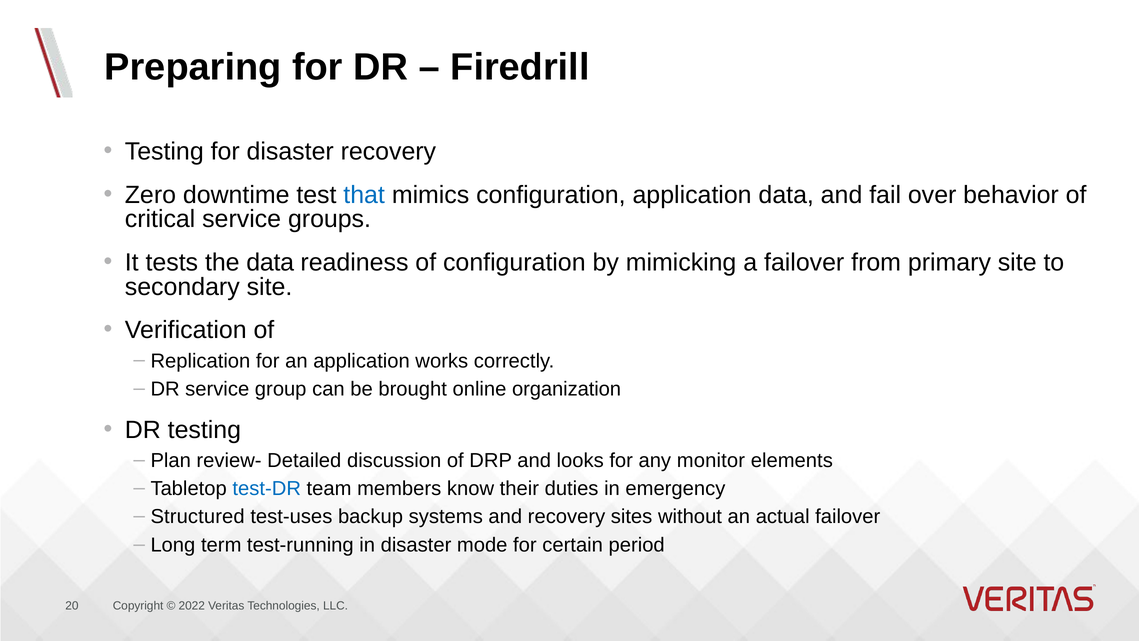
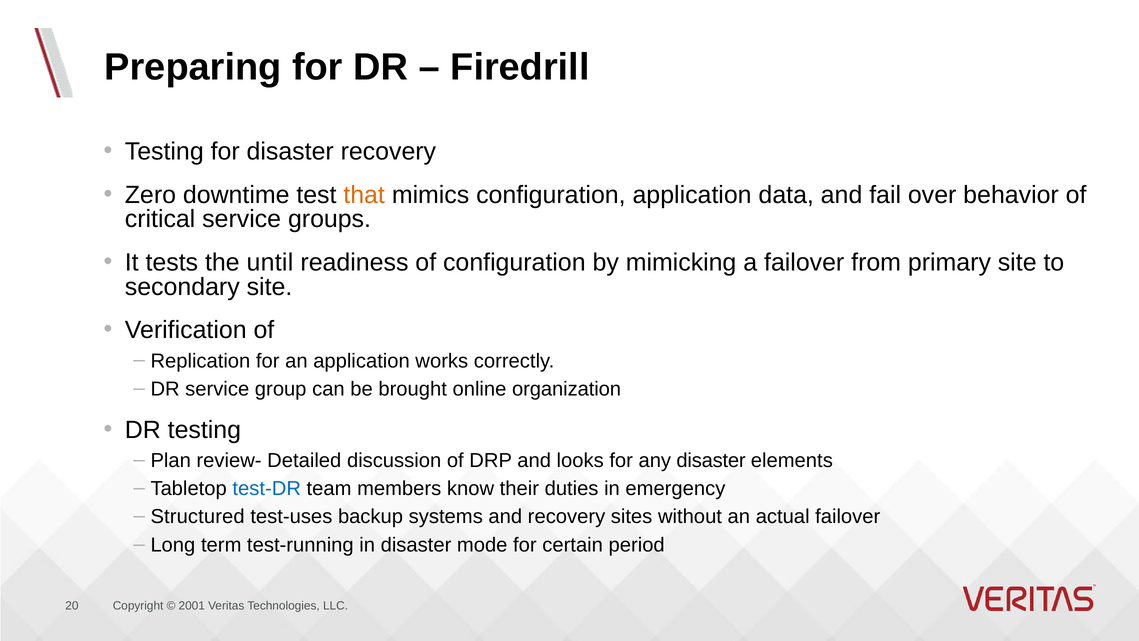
that colour: blue -> orange (364, 195)
the data: data -> until (270, 263)
any monitor: monitor -> disaster (711, 460)
2022: 2022 -> 2001 (192, 606)
